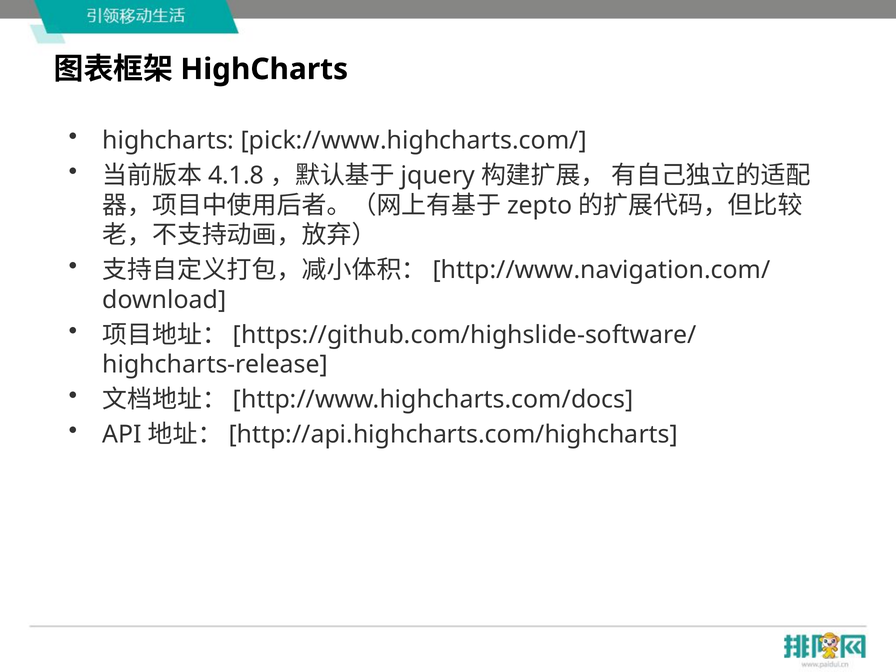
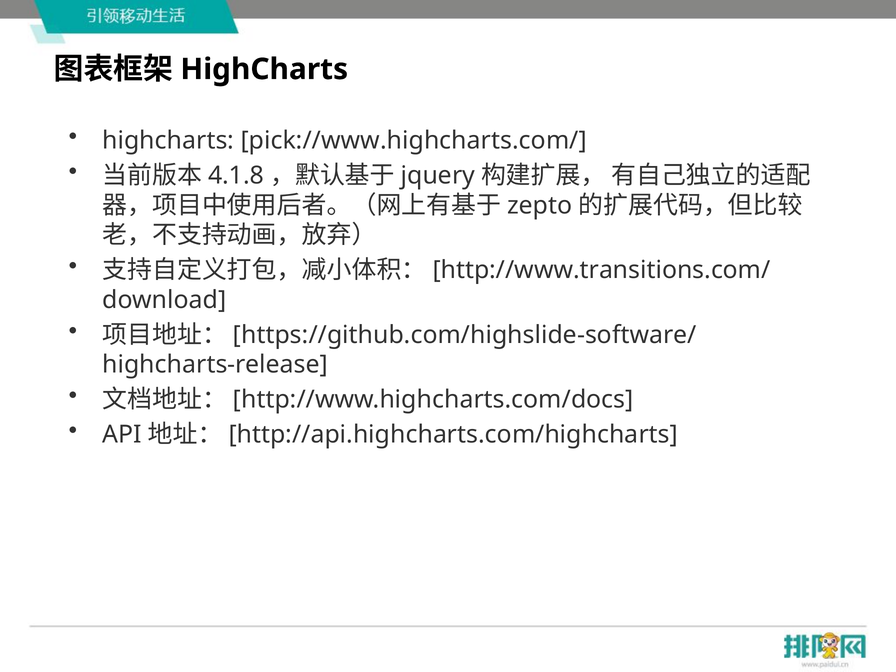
http://www.navigation.com/: http://www.navigation.com/ -> http://www.transitions.com/ (602, 270)
